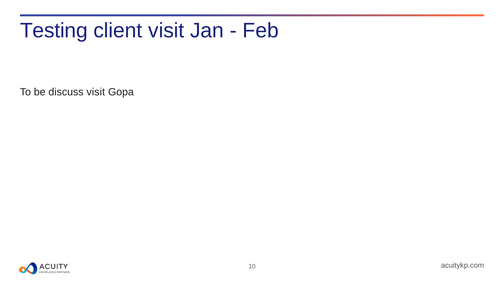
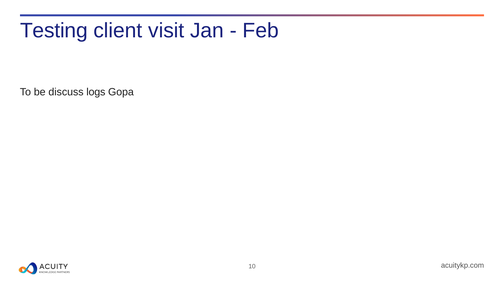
discuss visit: visit -> logs (96, 92)
